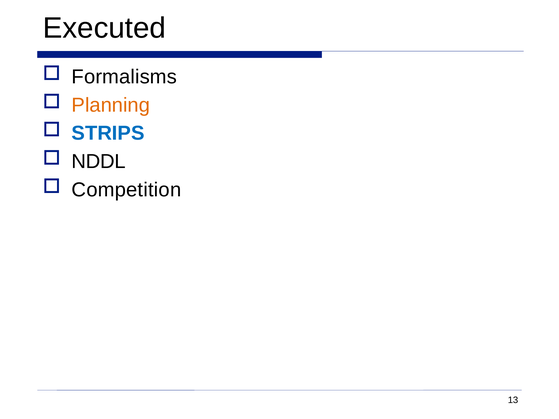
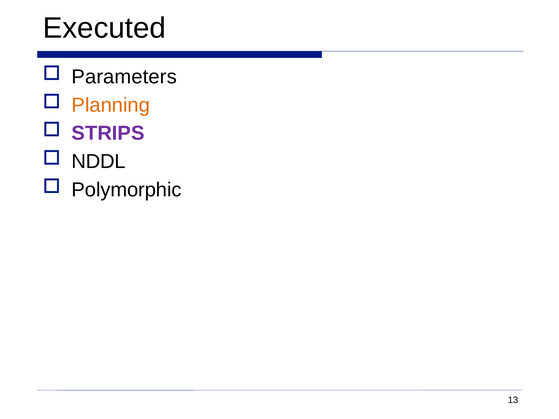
Formalisms: Formalisms -> Parameters (124, 77)
STRIPS colour: blue -> purple (108, 133)
Competition: Competition -> Polymorphic (127, 190)
